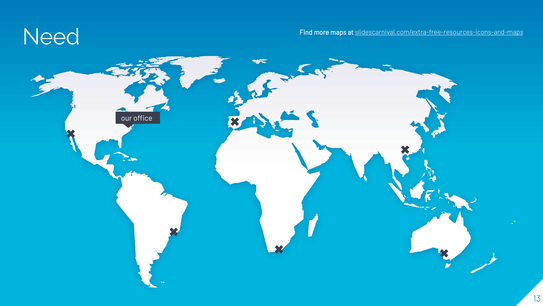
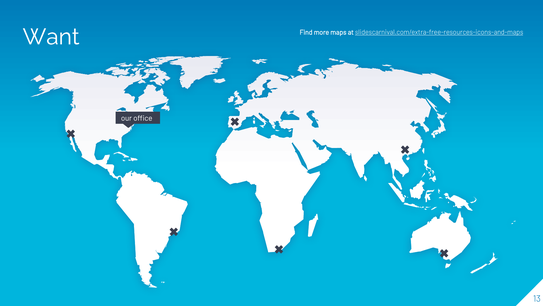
Need: Need -> Want (51, 37)
